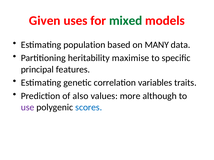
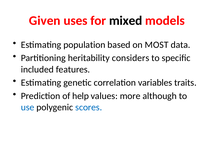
mixed colour: green -> black (126, 21)
MANY: MANY -> MOST (157, 45)
maximise: maximise -> considers (131, 58)
principal: principal -> included (37, 70)
also: also -> help (81, 96)
use colour: purple -> blue (28, 108)
